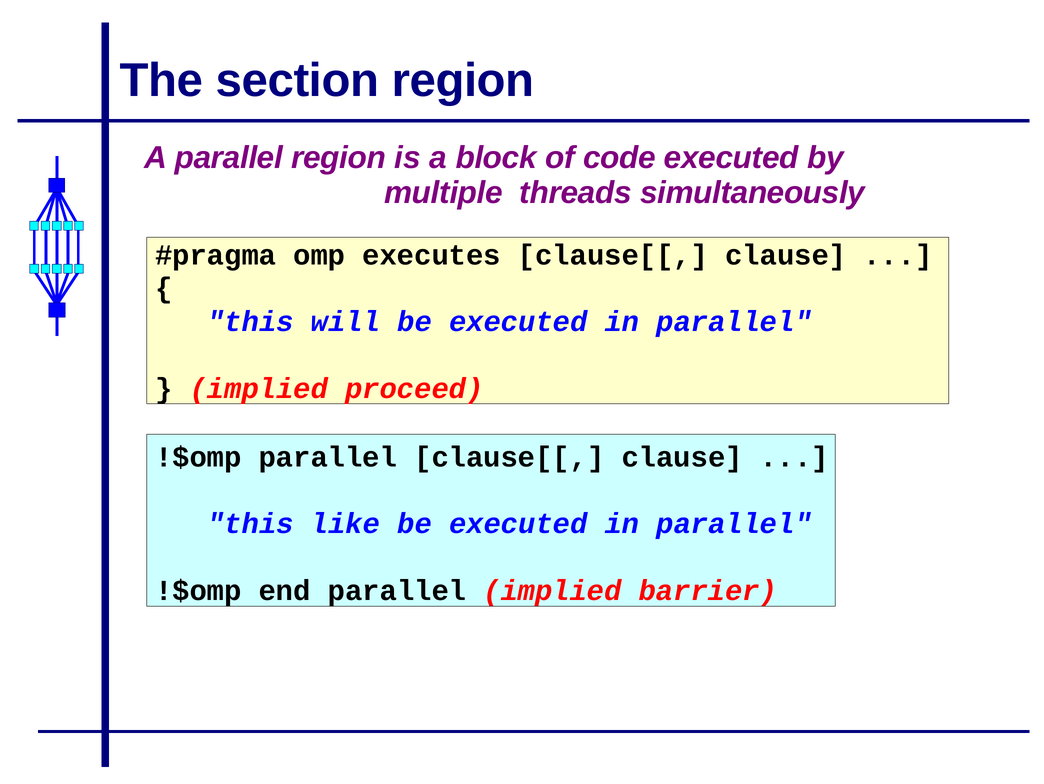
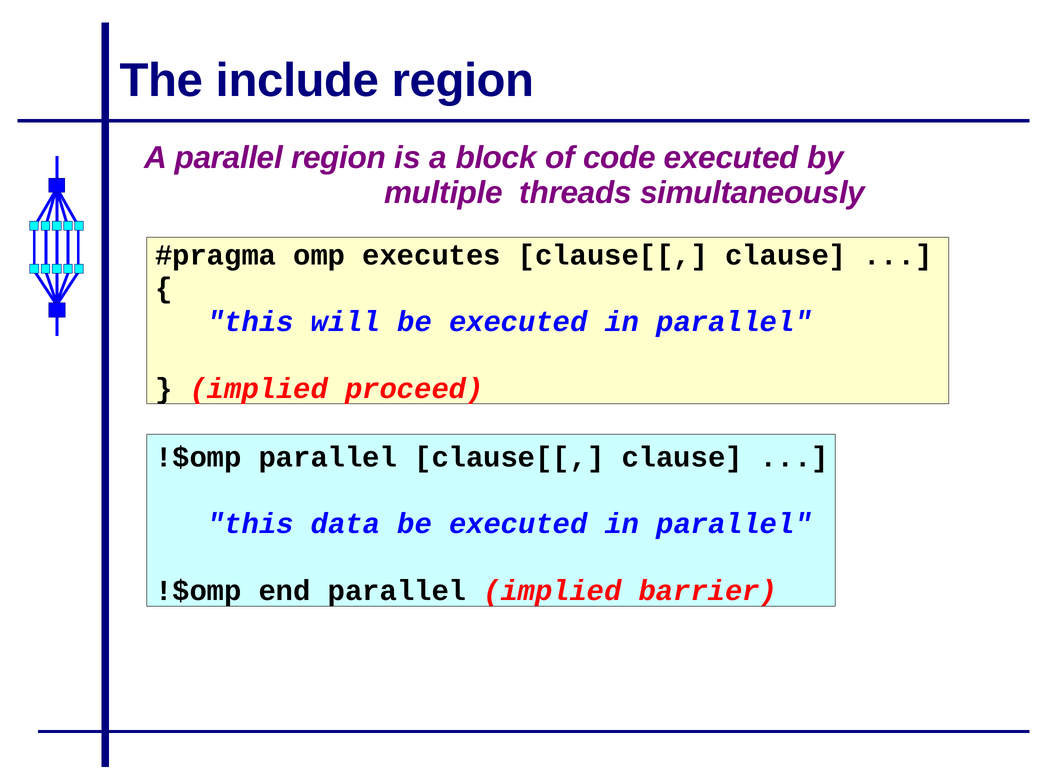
section: section -> include (297, 80)
like: like -> data (346, 523)
